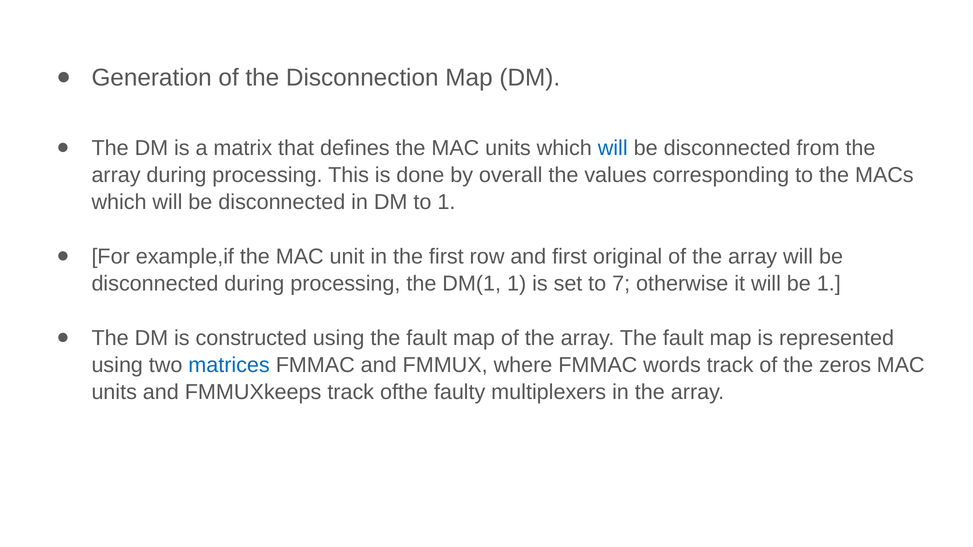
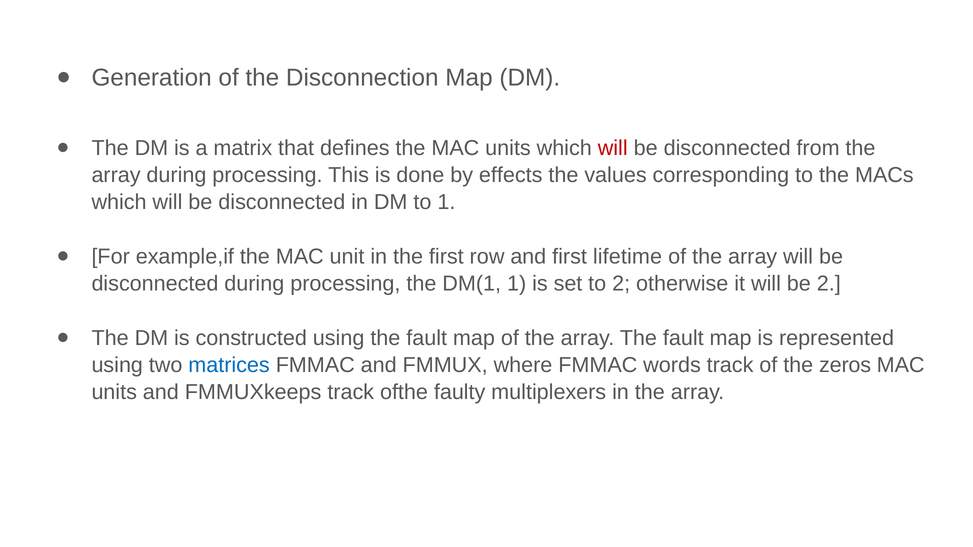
will colour: blue -> red (613, 148)
overall: overall -> effects (511, 175)
original: original -> lifetime (628, 257)
to 7: 7 -> 2 (621, 284)
be 1: 1 -> 2 (829, 284)
